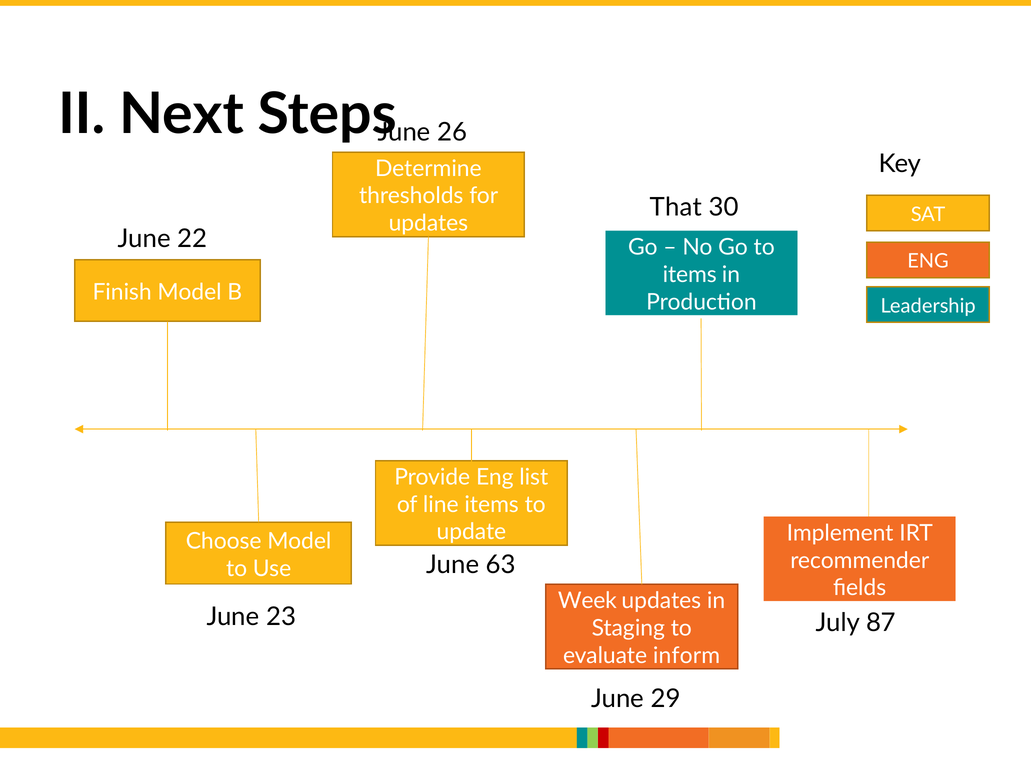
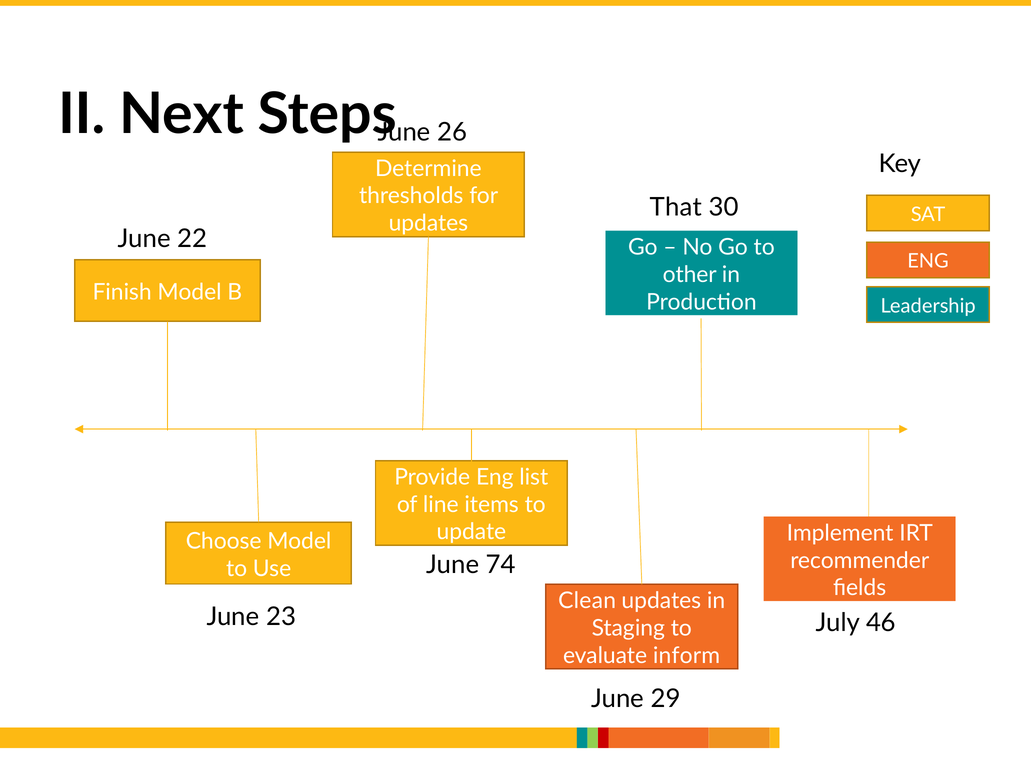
items: items -> other (690, 275)
63: 63 -> 74 (501, 565)
Week: Week -> Clean (587, 601)
87: 87 -> 46 (881, 623)
